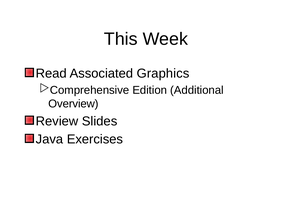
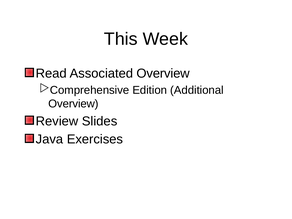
Associated Graphics: Graphics -> Overview (163, 73)
